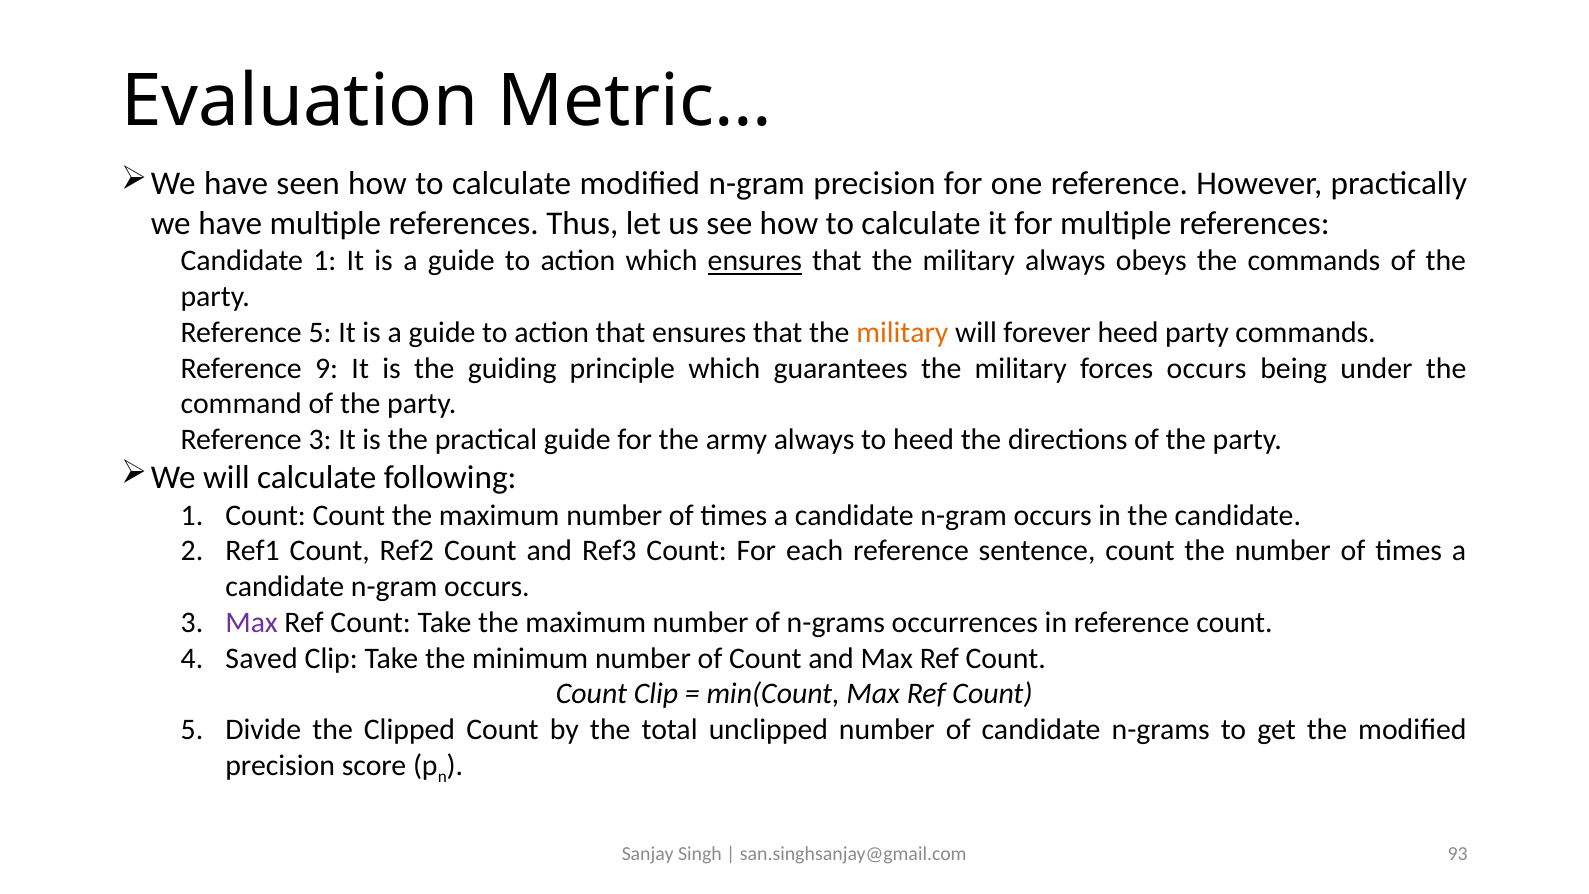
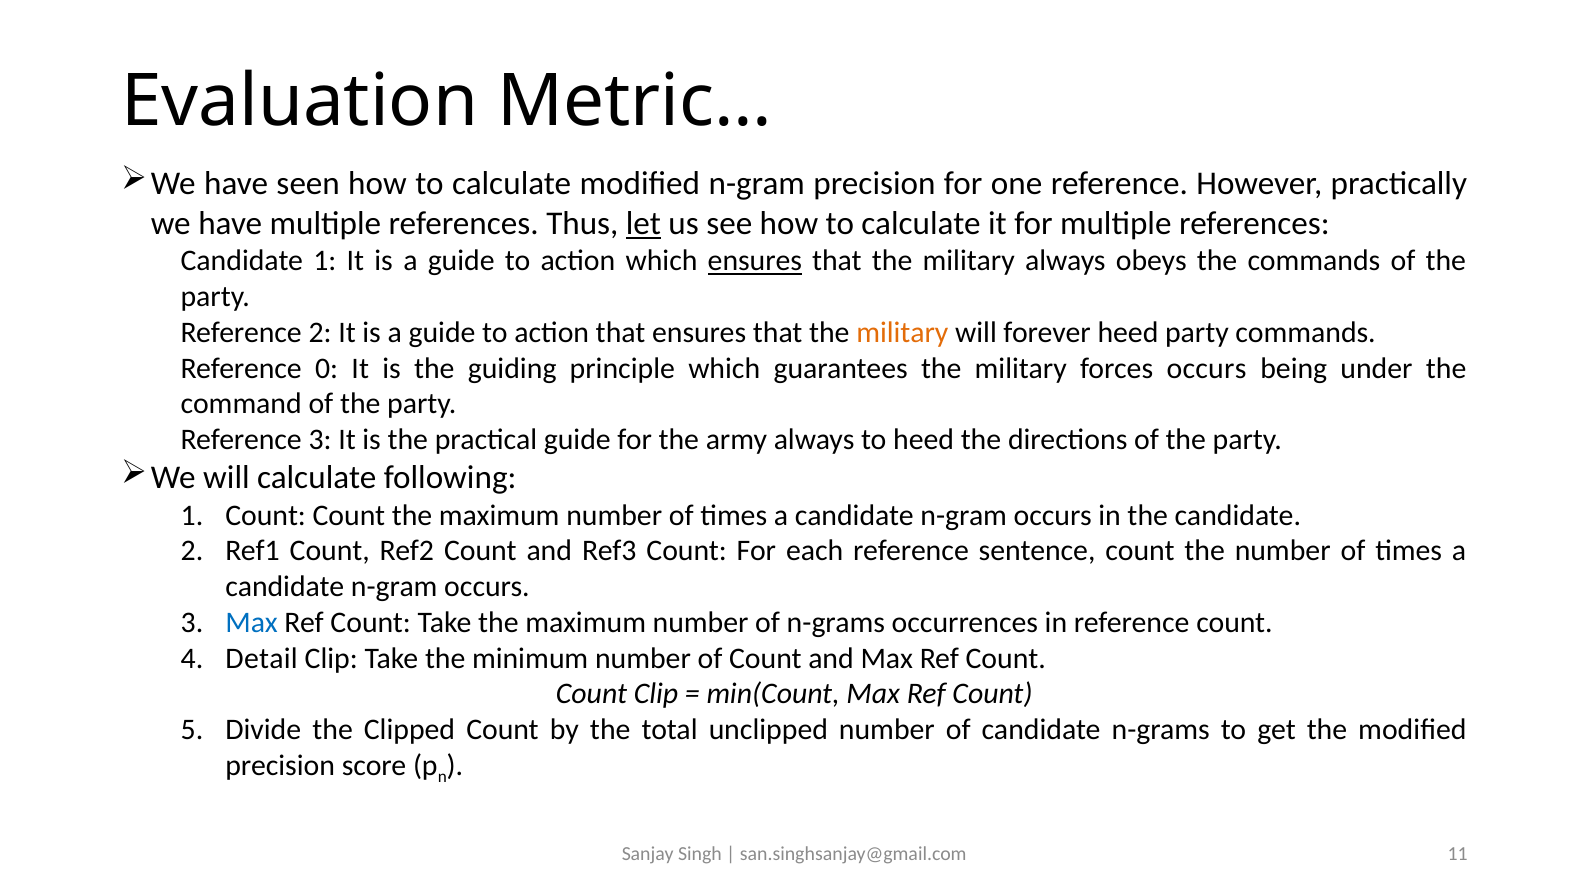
let underline: none -> present (643, 223)
Reference 5: 5 -> 2 (320, 332)
9: 9 -> 0 (327, 368)
Max colour: purple -> blue (252, 622)
Saved: Saved -> Detail (262, 658)
93: 93 -> 11 (1458, 853)
